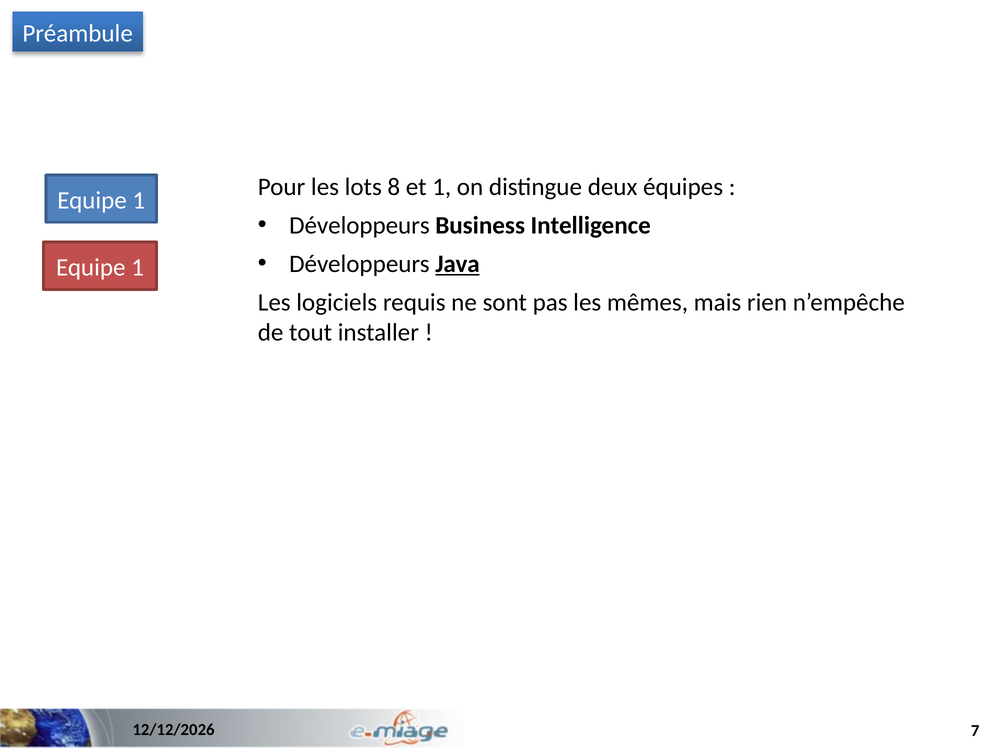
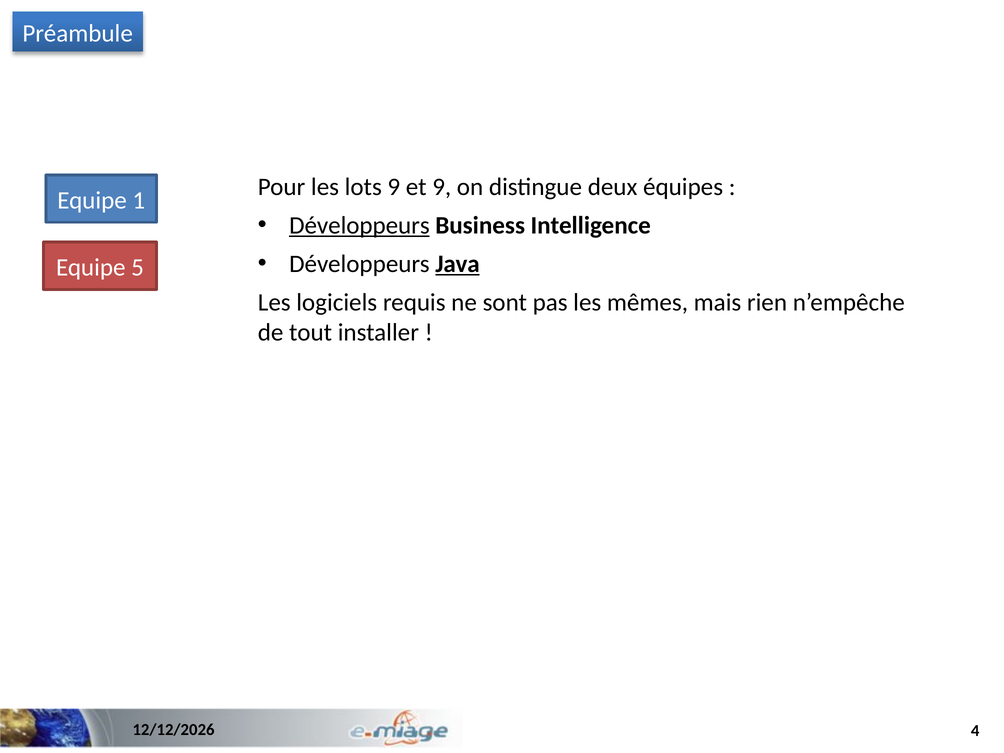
lots 8: 8 -> 9 (394, 187)
et 1: 1 -> 9 (442, 187)
Développeurs underline: none -> present (359, 225)
1: 1 -> 5 (138, 268)
7: 7 -> 4 (975, 731)
